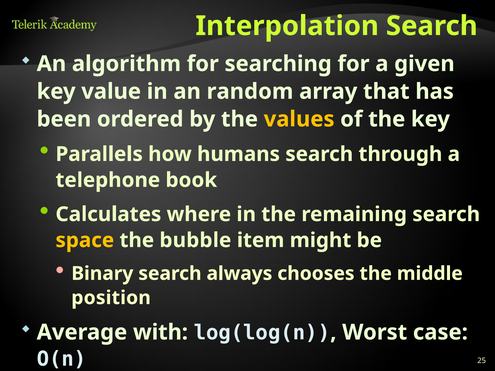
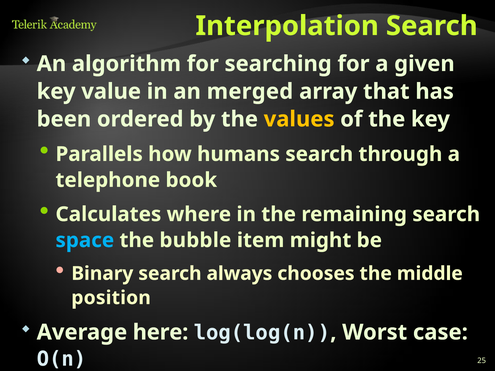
random: random -> merged (250, 92)
space colour: yellow -> light blue (85, 240)
with: with -> here (161, 332)
